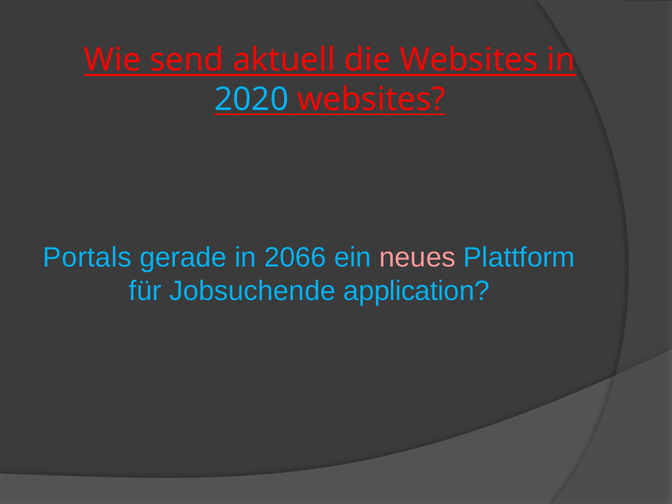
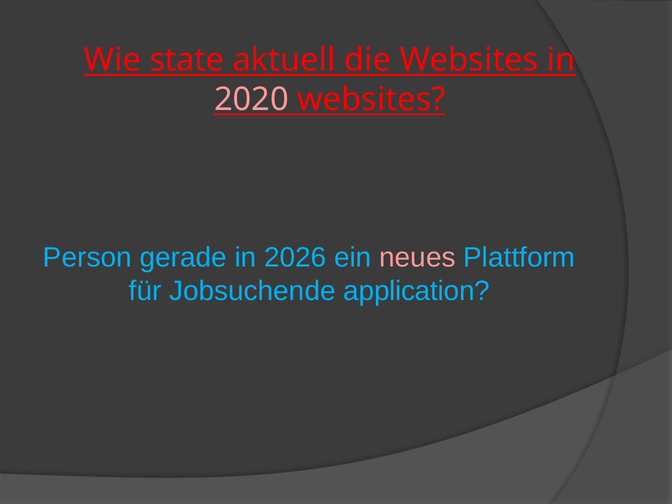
send: send -> state (187, 60)
2020 colour: light blue -> pink (251, 99)
Portals: Portals -> Person (87, 257)
2066: 2066 -> 2026 (295, 257)
